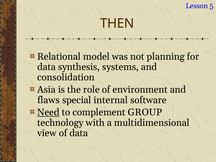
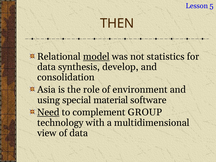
model underline: none -> present (96, 57)
planning: planning -> statistics (166, 57)
systems: systems -> develop (120, 67)
flaws: flaws -> using (49, 100)
internal: internal -> material (111, 100)
